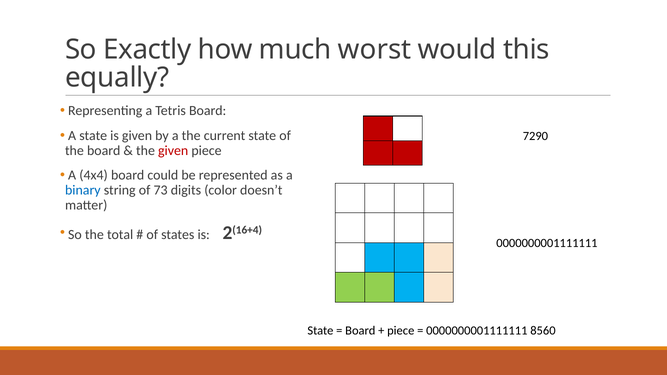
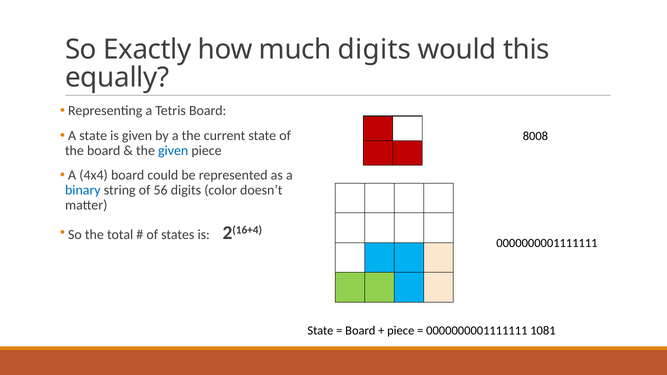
much worst: worst -> digits (375, 49)
7290: 7290 -> 8008 (535, 136)
given colour: red -> blue (173, 151)
73: 73 -> 56 (161, 190)
8560: 8560 -> 1081 (543, 331)
